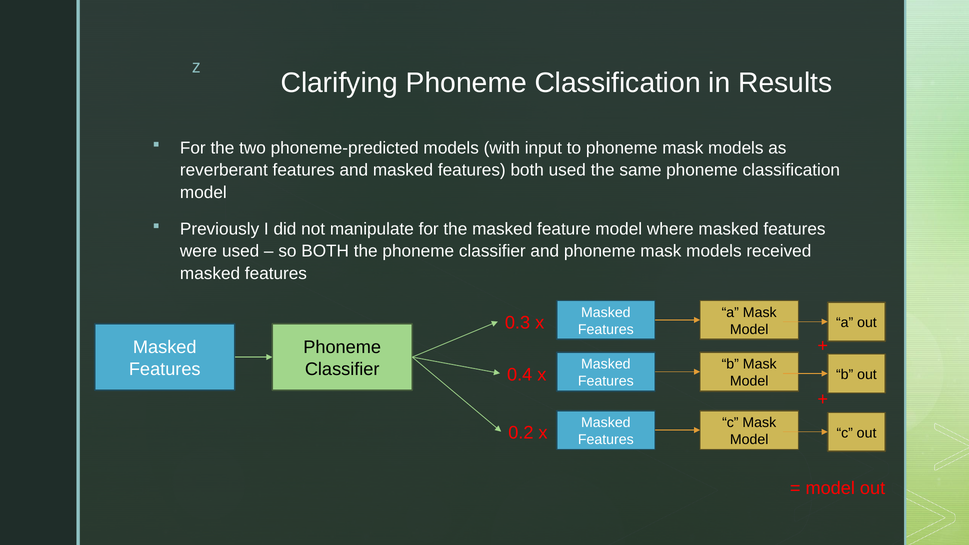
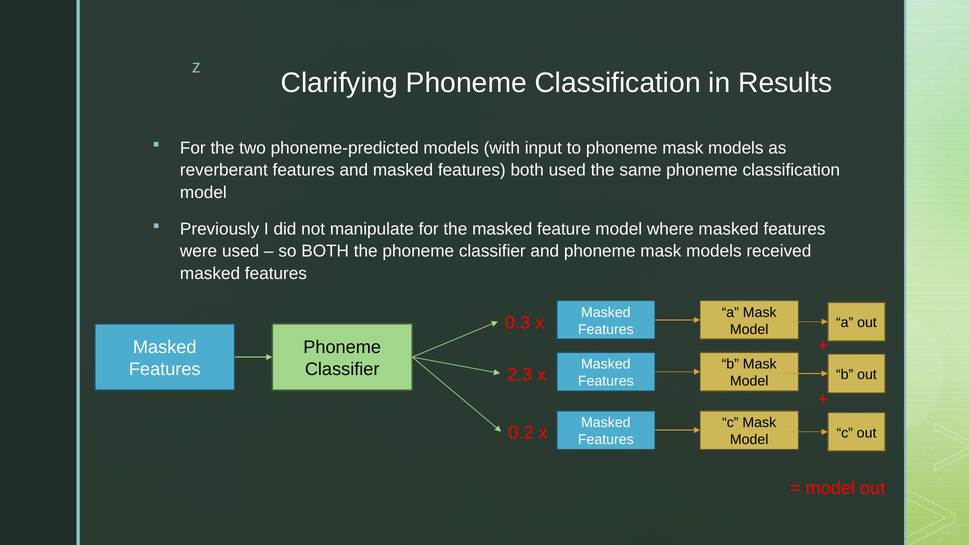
0.4: 0.4 -> 2.3 (520, 375)
